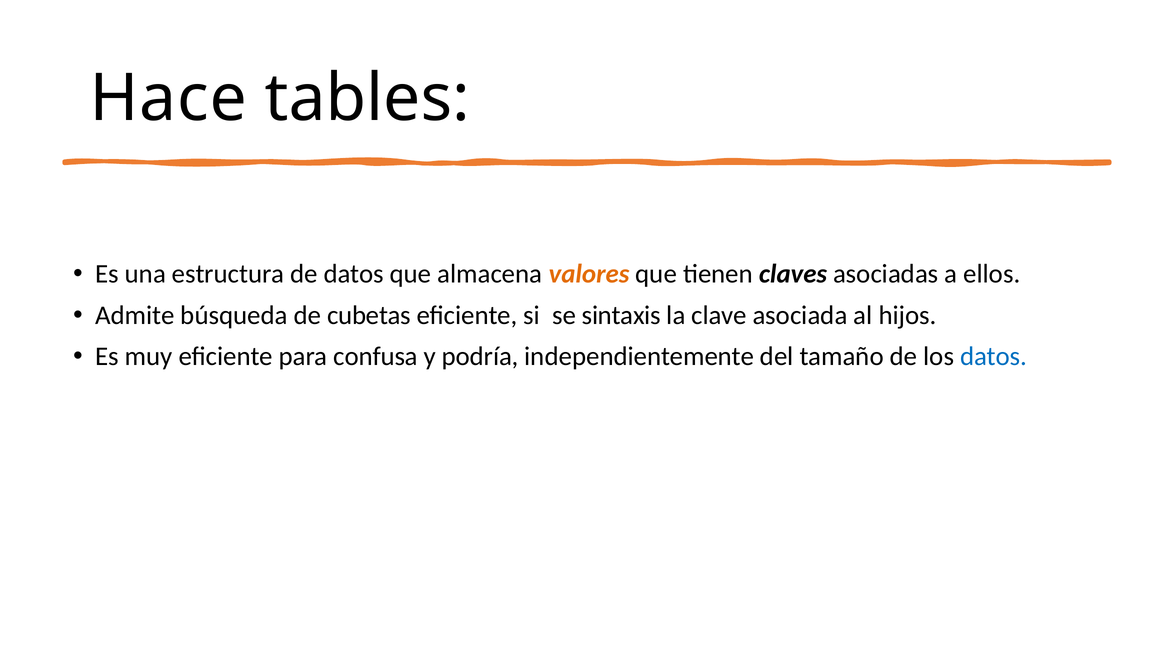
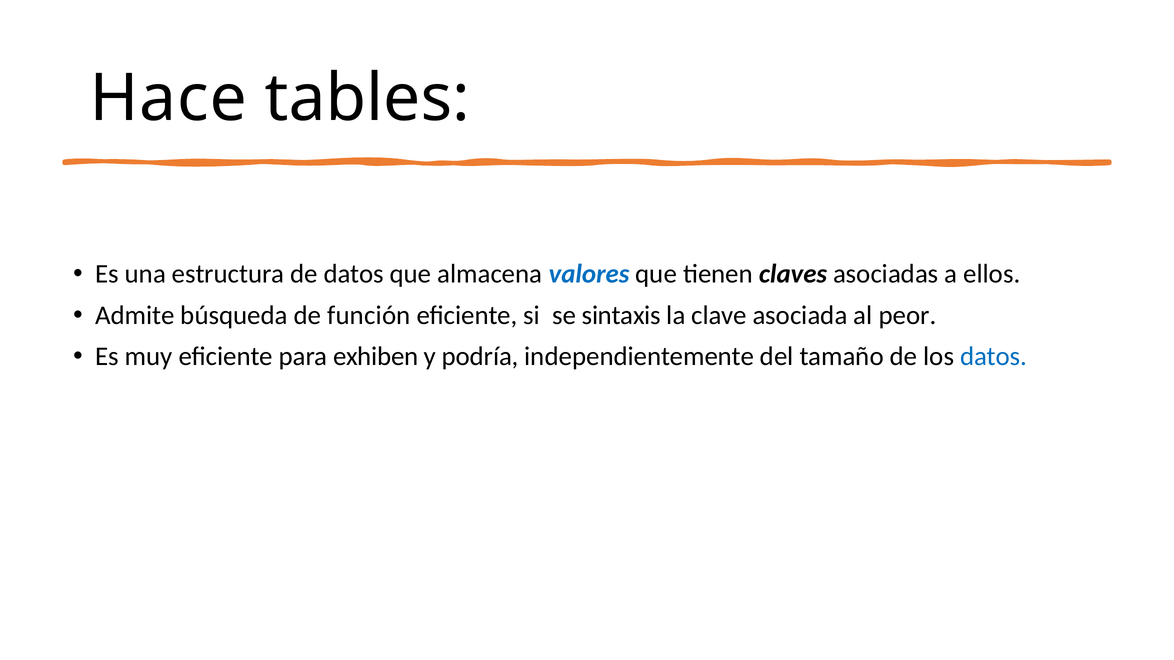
valores colour: orange -> blue (589, 274)
cubetas: cubetas -> función (369, 315)
hijos: hijos -> peor (908, 315)
confusa: confusa -> exhiben (376, 357)
